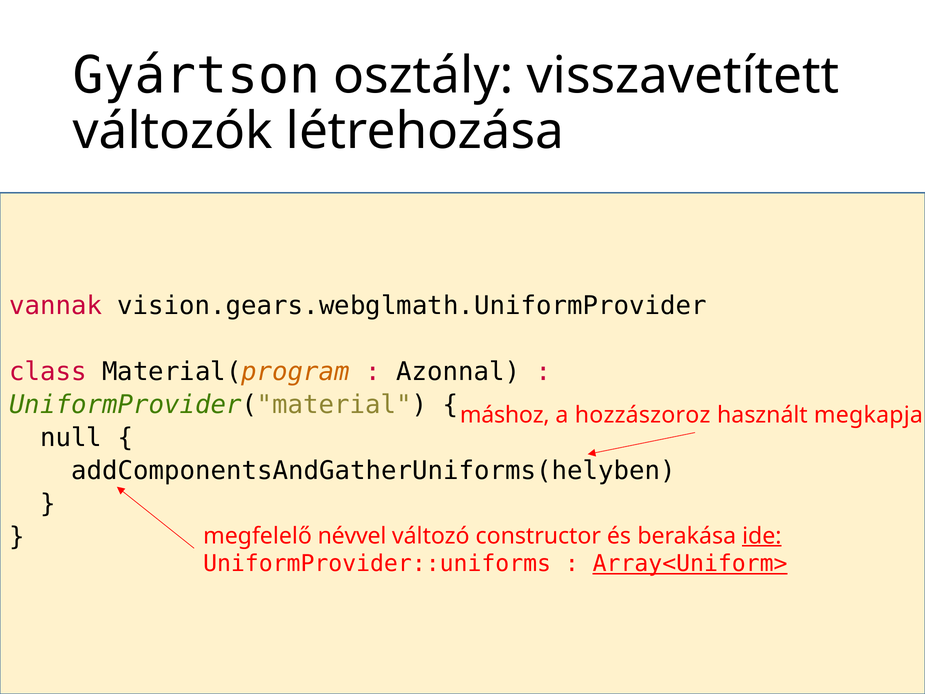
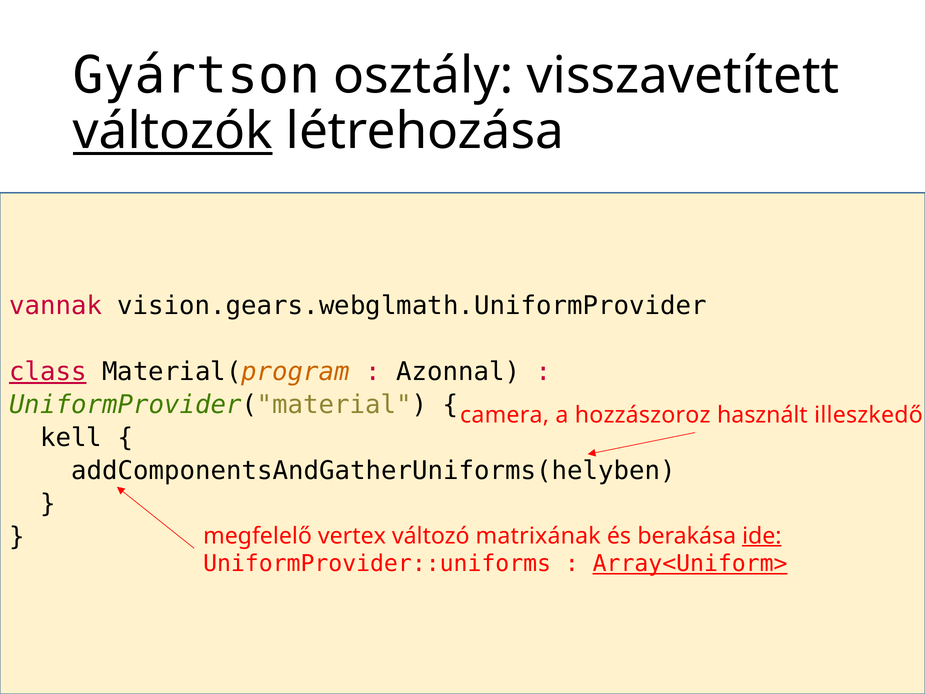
változók underline: none -> present (173, 131)
class underline: none -> present (48, 372)
máshoz: máshoz -> camera (505, 415)
megkapja: megkapja -> illeszkedő (868, 415)
null: null -> kell (71, 438)
névvel: névvel -> vertex (352, 536)
constructor: constructor -> matrixának (538, 536)
